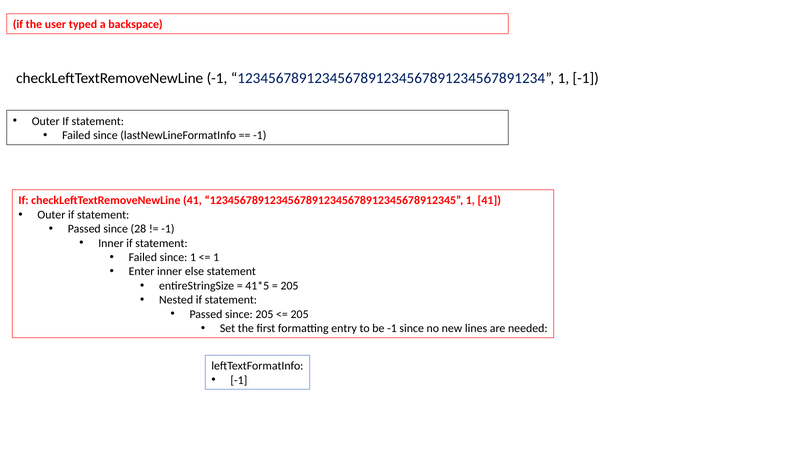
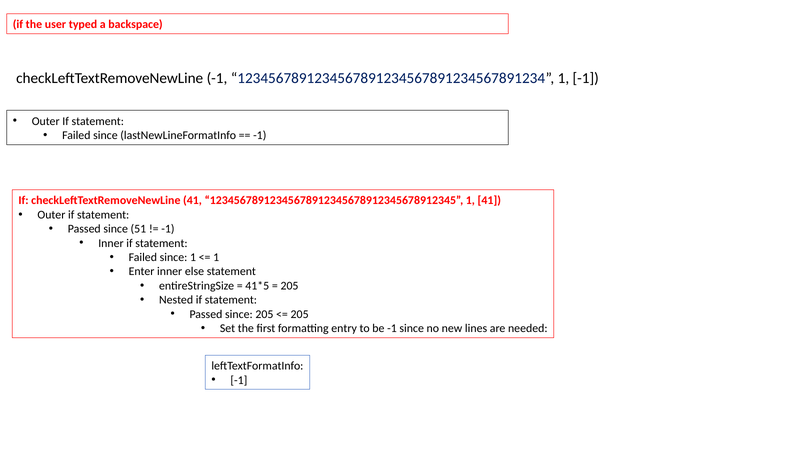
28: 28 -> 51 (138, 229)
